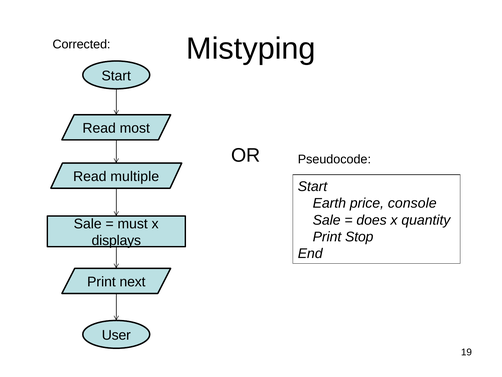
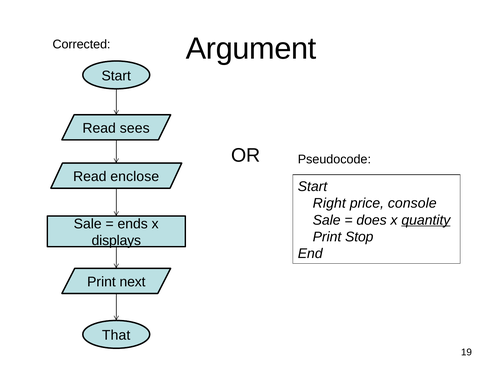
Mistyping: Mistyping -> Argument (251, 49)
most: most -> sees (135, 128)
multiple: multiple -> enclose (135, 176)
Earth: Earth -> Right (329, 203)
quantity underline: none -> present (426, 220)
must: must -> ends (133, 224)
User: User -> That (116, 335)
